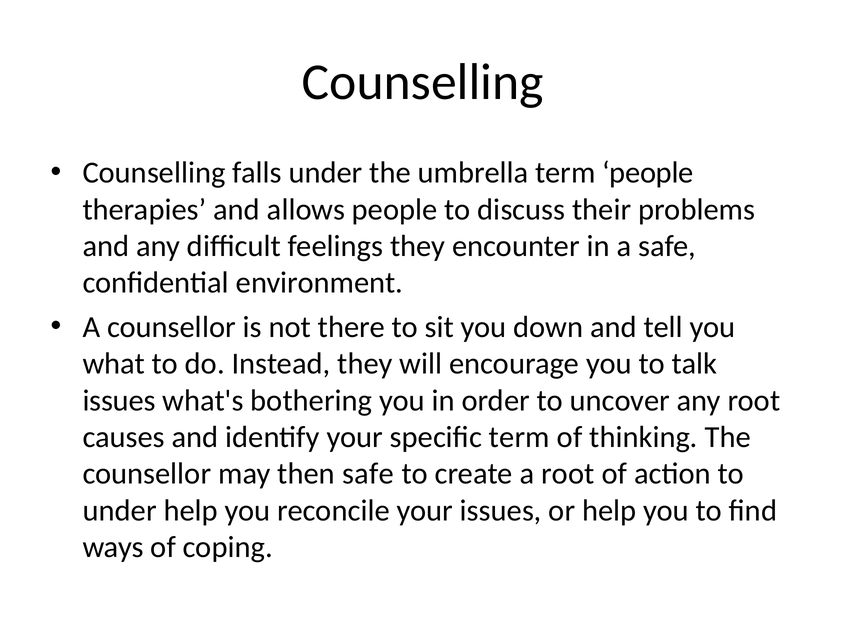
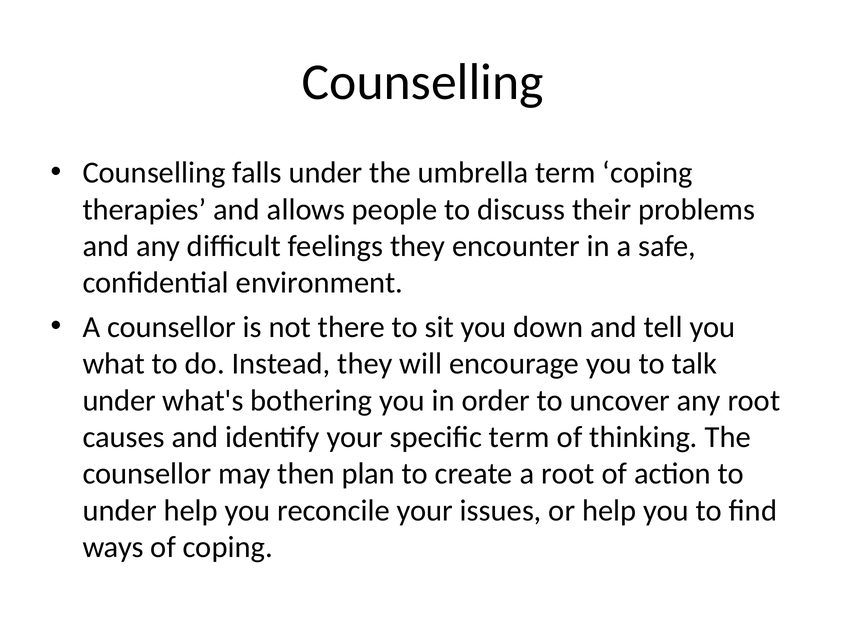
term people: people -> coping (648, 173)
issues: issues -> under (119, 400)
then safe: safe -> plan (368, 473)
